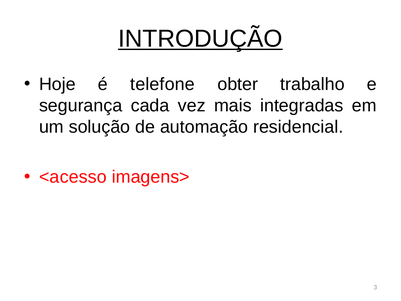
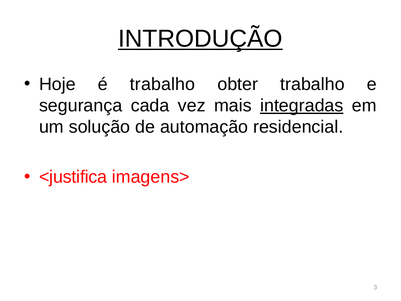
é telefone: telefone -> trabalho (163, 84)
integradas underline: none -> present (302, 106)
<acesso: <acesso -> <justifica (73, 177)
